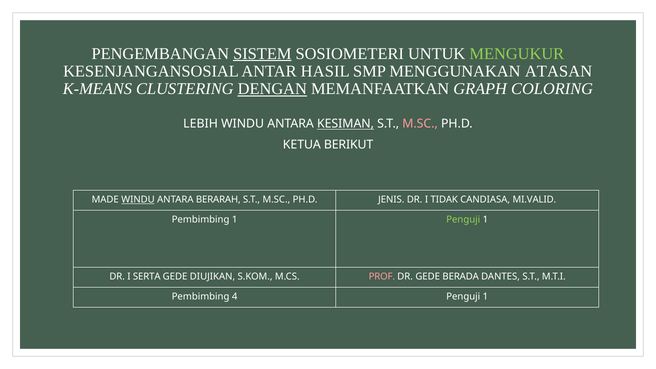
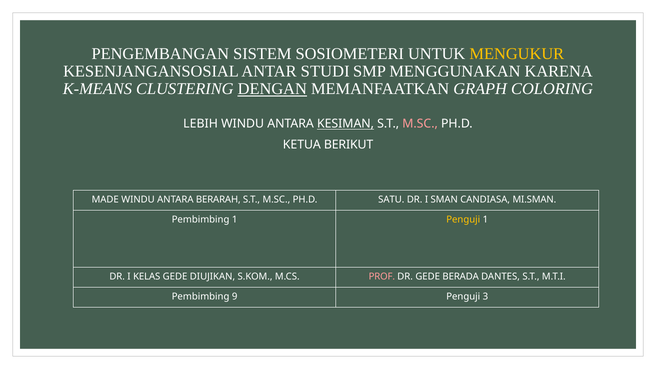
SISTEM underline: present -> none (262, 54)
MENGUKUR colour: light green -> yellow (517, 54)
HASIL: HASIL -> STUDI (325, 71)
ATASAN: ATASAN -> KARENA (559, 71)
WINDU underline: present -> none (138, 200)
JENIS: JENIS -> SATU (391, 200)
TIDAK: TIDAK -> SMAN (444, 200)
MI.VALID: MI.VALID -> MI.SMAN (534, 200)
Penguji colour: light green -> yellow (463, 220)
SERTA: SERTA -> KELAS (147, 277)
4: 4 -> 9 (235, 297)
1: 1 -> 3 (485, 297)
